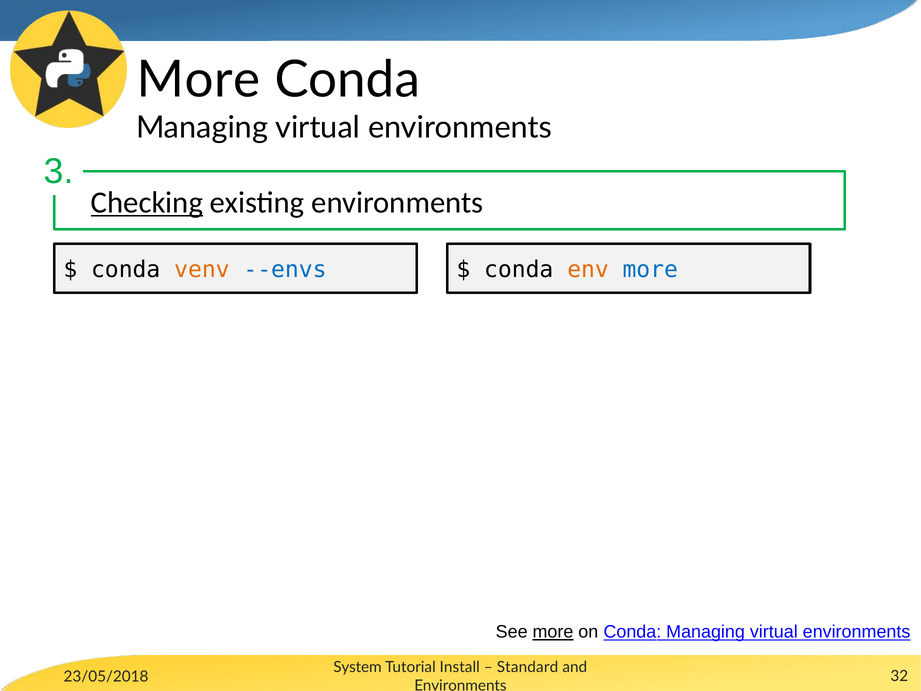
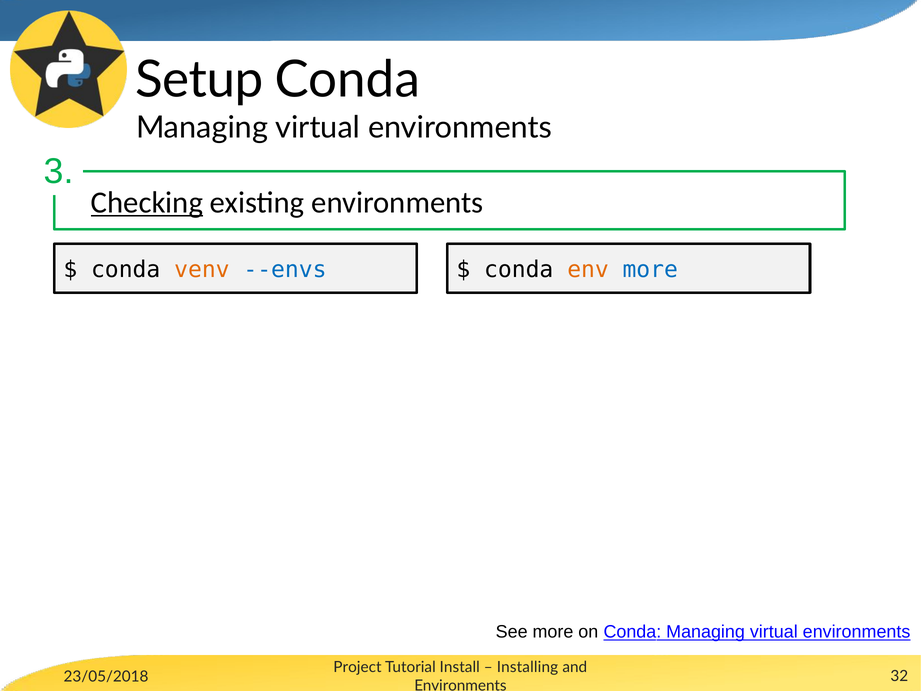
More: More -> Setup (199, 80)
more underline: present -> none (553, 632)
System: System -> Project (357, 667)
Standard: Standard -> Installing (527, 667)
